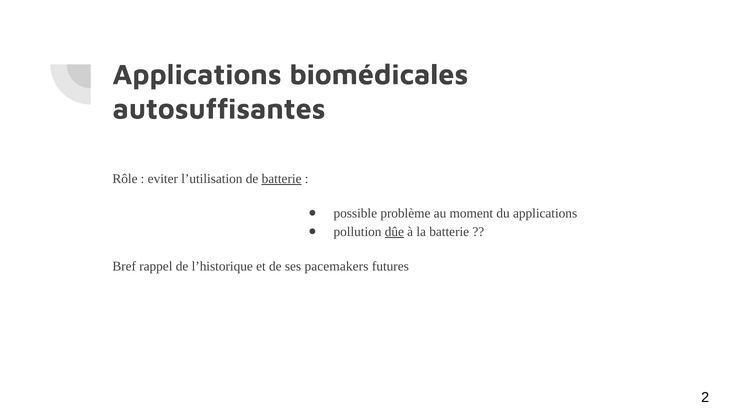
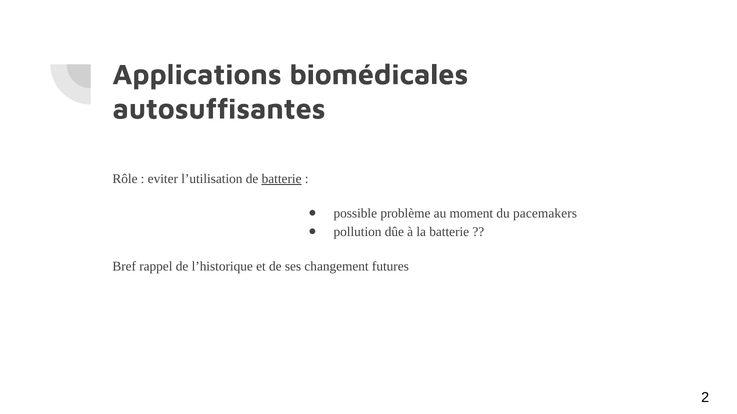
du applications: applications -> pacemakers (545, 214)
dûe underline: present -> none (394, 232)
pacemakers: pacemakers -> changement (337, 267)
